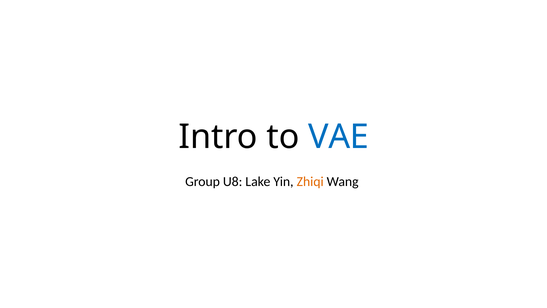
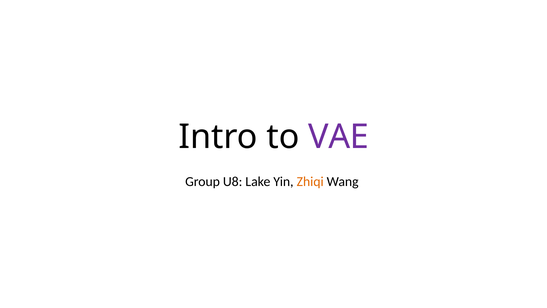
VAE colour: blue -> purple (339, 137)
